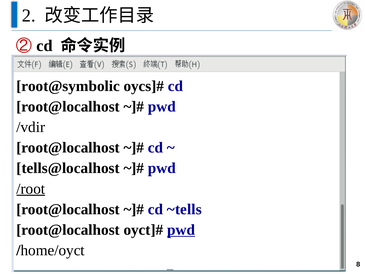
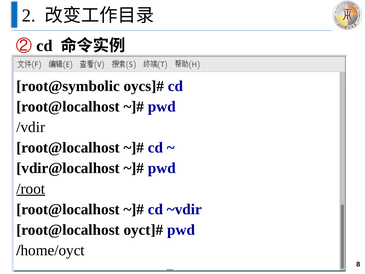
tells@localhost: tells@localhost -> vdir@localhost (68, 168)
~tells: ~tells -> ~vdir (184, 209)
pwd underline: present -> none (181, 230)
